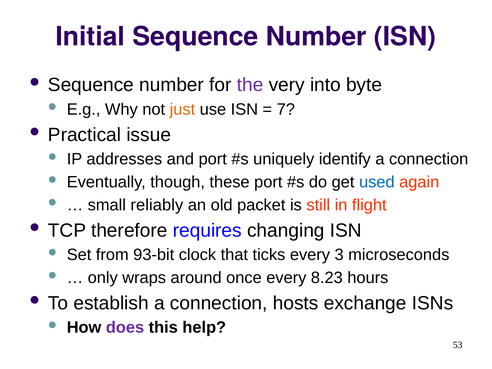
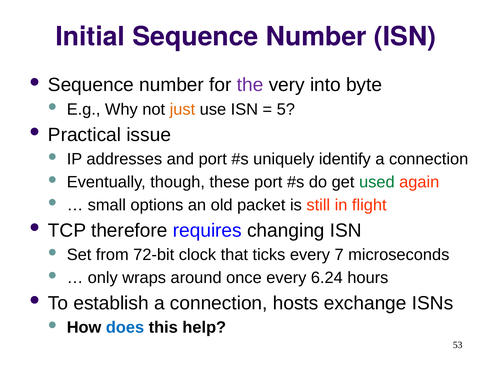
7: 7 -> 5 (286, 109)
used colour: blue -> green (377, 182)
reliably: reliably -> options (157, 205)
93-bit: 93-bit -> 72-bit (154, 255)
3: 3 -> 7 (339, 255)
8.23: 8.23 -> 6.24 (327, 278)
does colour: purple -> blue (125, 328)
